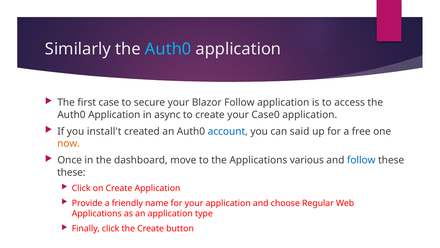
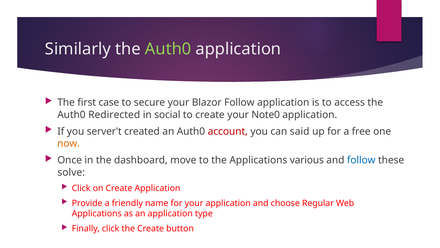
Auth0 colour: light blue -> light green (168, 49)
Application: Application -> Redirected (114, 114)
async: async -> social (167, 114)
Case0: Case0 -> Note0 (266, 114)
install't: install't -> server't (104, 131)
account colour: blue -> red (228, 131)
these: these -> solve (71, 172)
